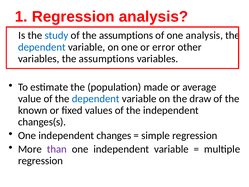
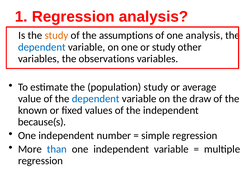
study colour: blue -> orange (56, 35)
or error: error -> study (164, 47)
variables the assumptions: assumptions -> observations (107, 59)
population made: made -> study (156, 87)
changes(s: changes(s -> because(s (42, 122)
changes: changes -> number (114, 135)
than colour: purple -> blue (57, 149)
